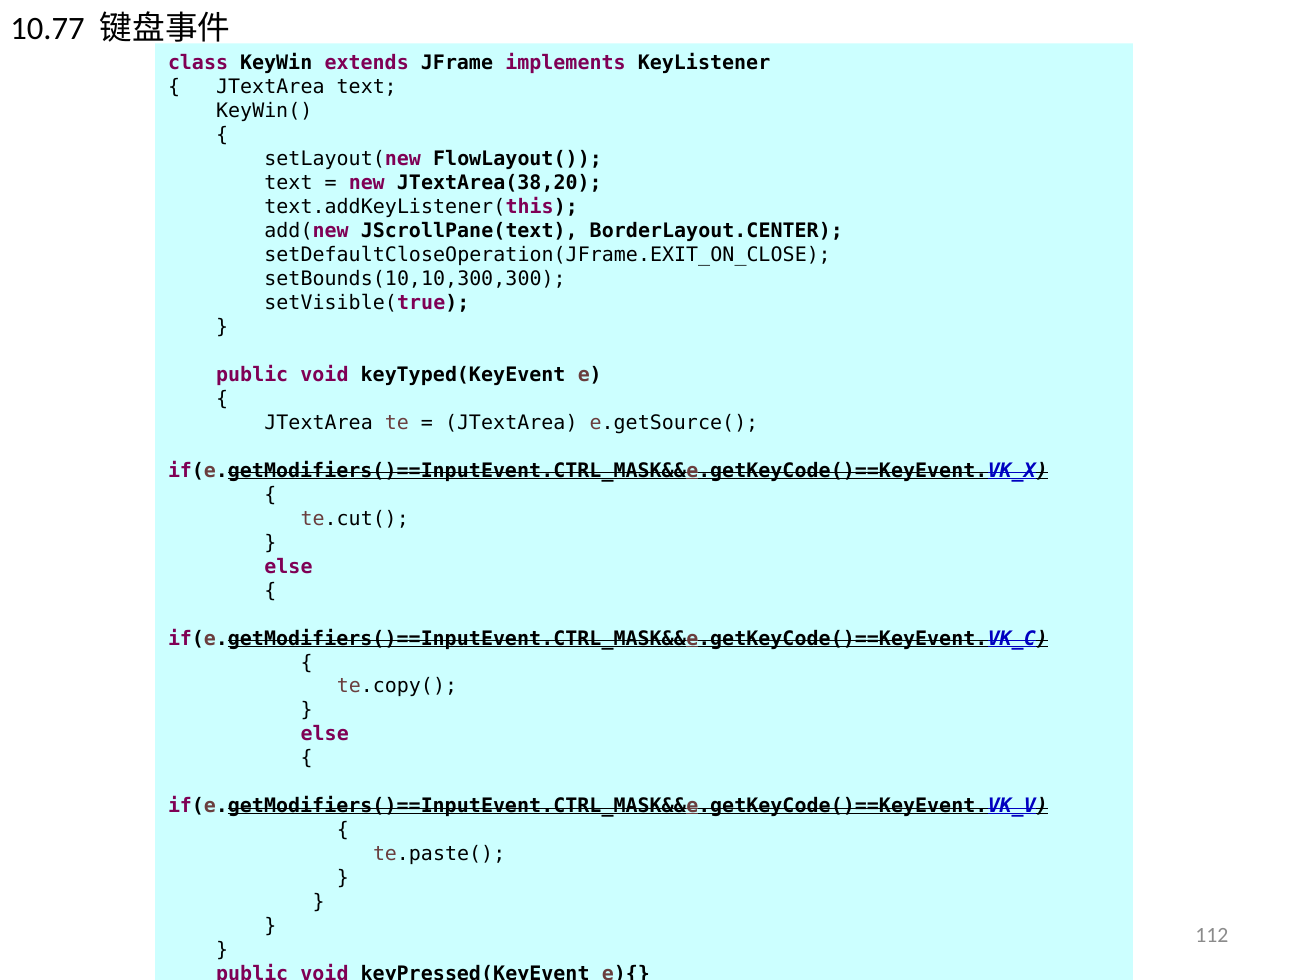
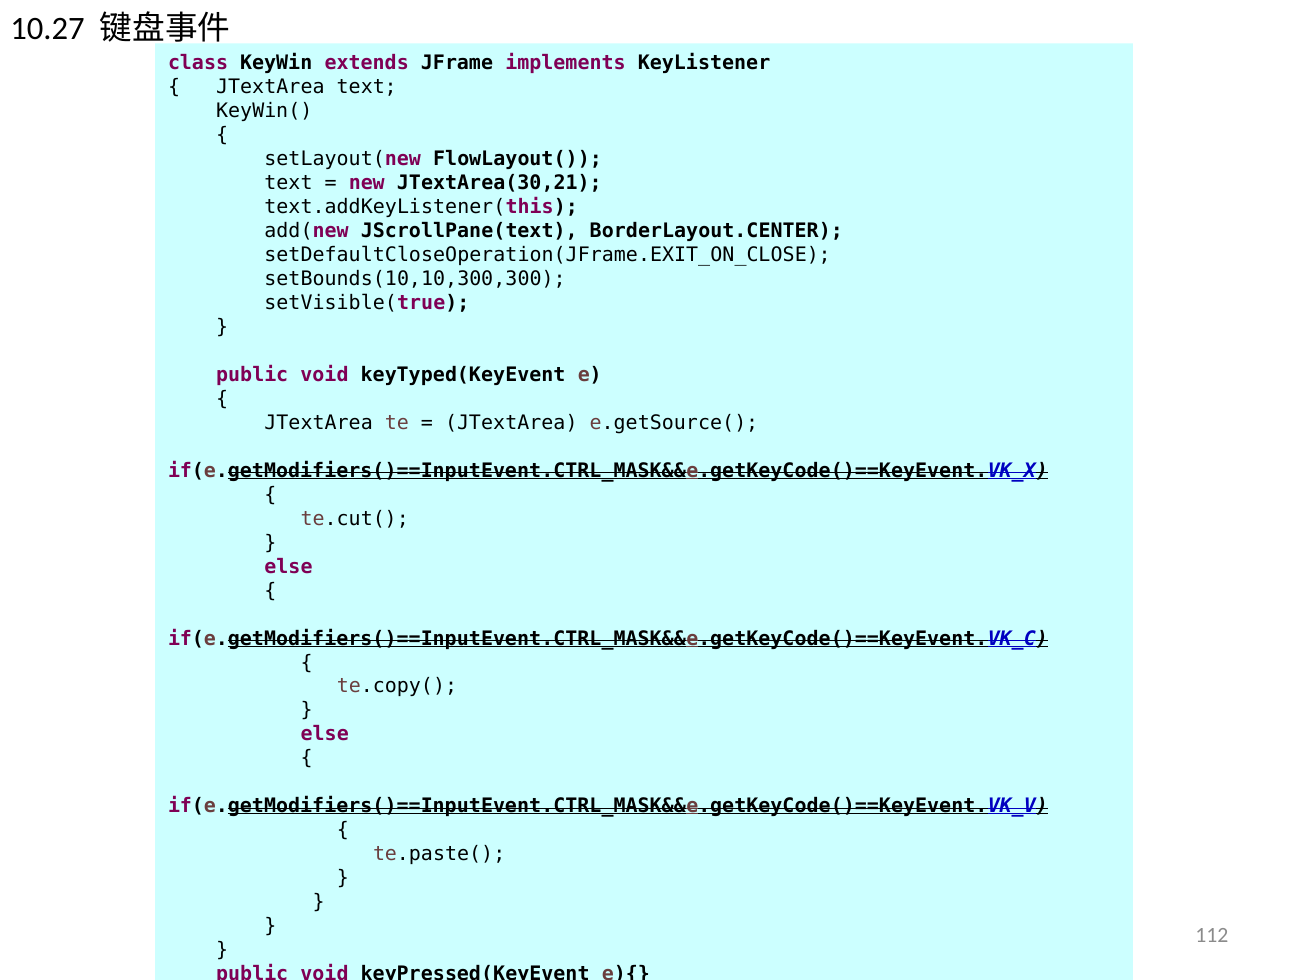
10.77: 10.77 -> 10.27 (48, 28)
JTextArea(38,20: JTextArea(38,20 -> JTextArea(30,21 (499, 183)
